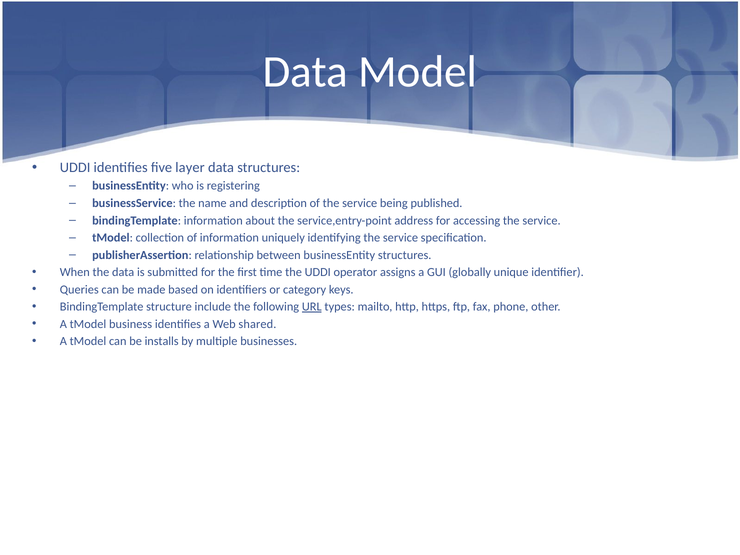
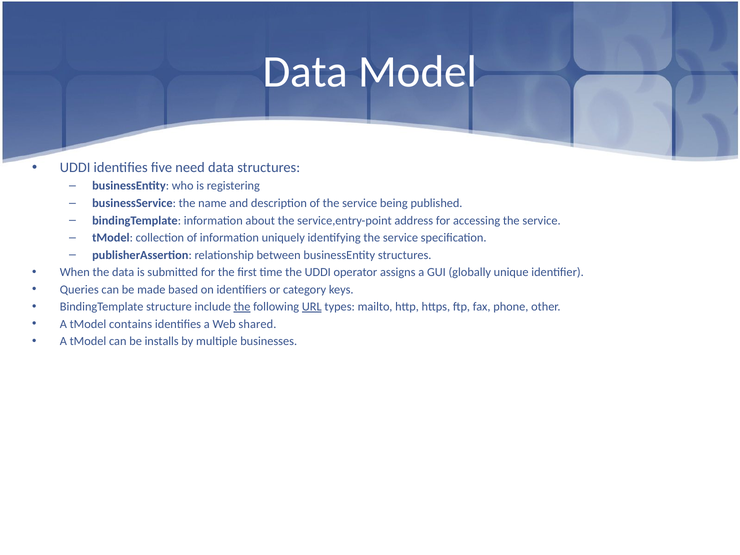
layer: layer -> need (190, 168)
the underline: none -> present (242, 307)
business: business -> contains (131, 324)
